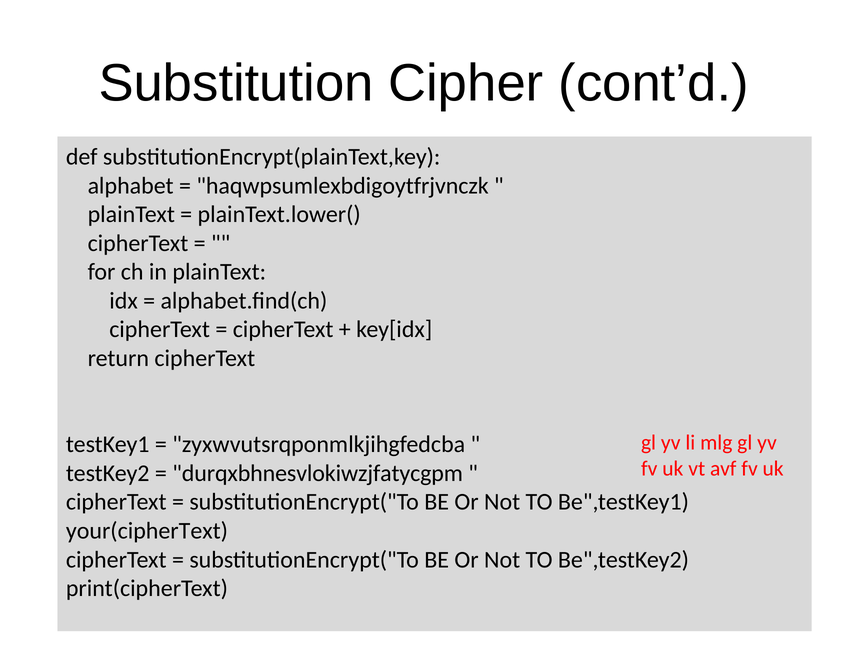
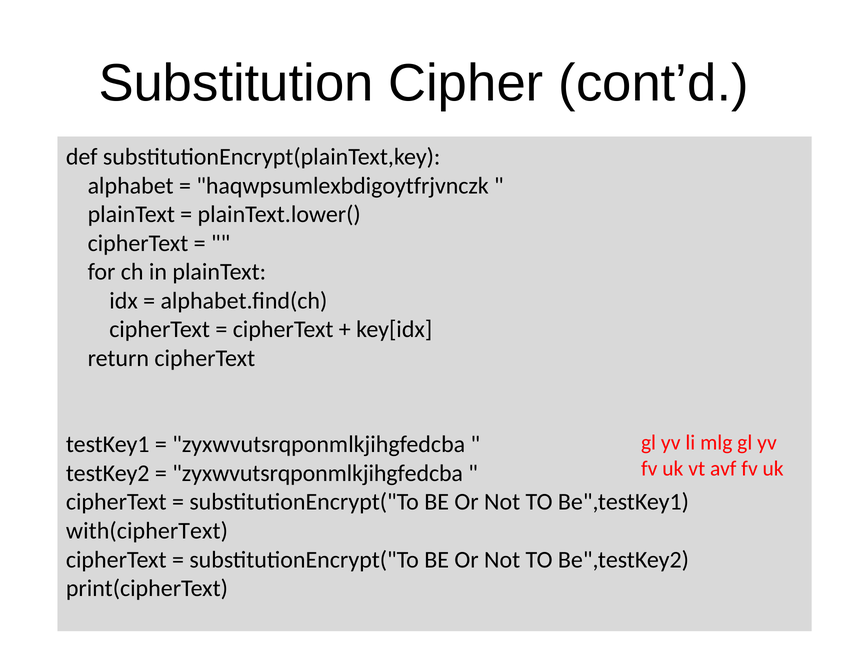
durqxbhnesvlokiwzjfatycgpm: durqxbhnesvlokiwzjfatycgpm -> zyxwvutsrqponmlkjihgfedcba (318, 473)
your(cipherText: your(cipherText -> with(cipherText (147, 530)
